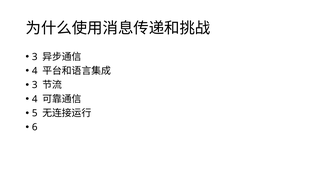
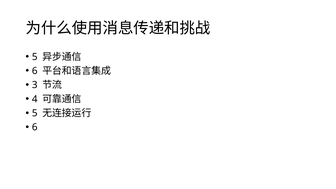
3: 3 -> 5 (35, 57)
4: 4 -> 6 (35, 71)
